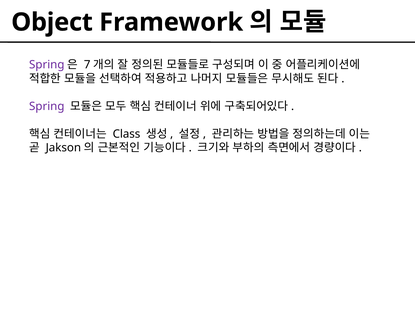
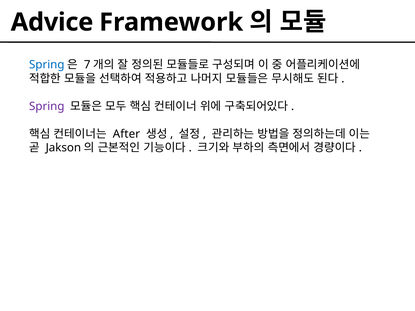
Object: Object -> Advice (52, 22)
Spring colour: purple -> blue (47, 65)
Class: Class -> After (126, 134)
